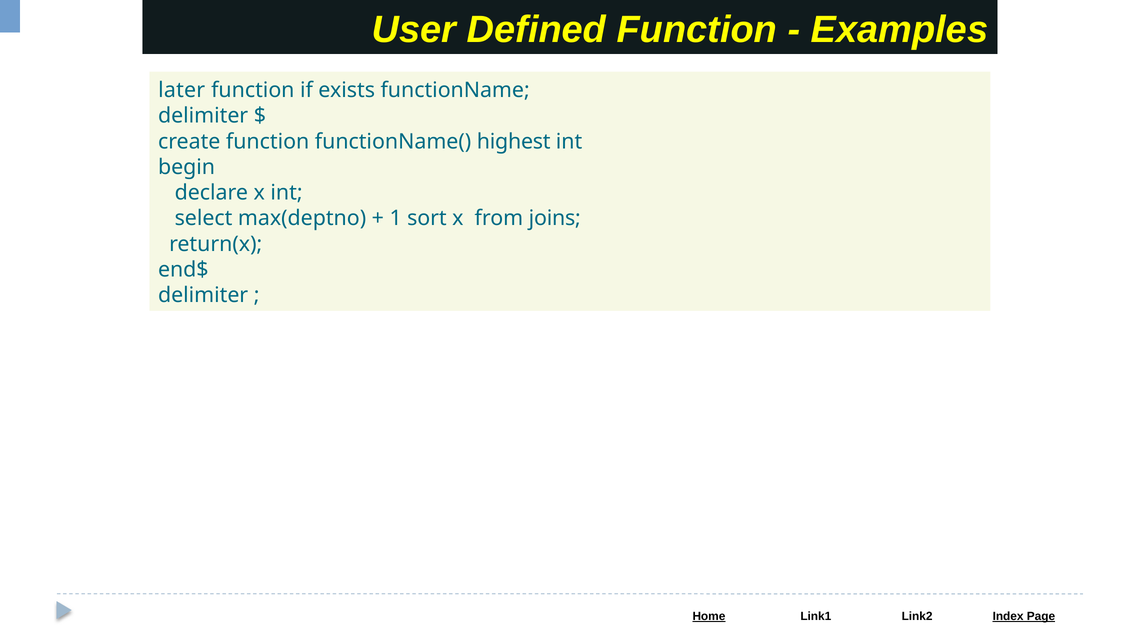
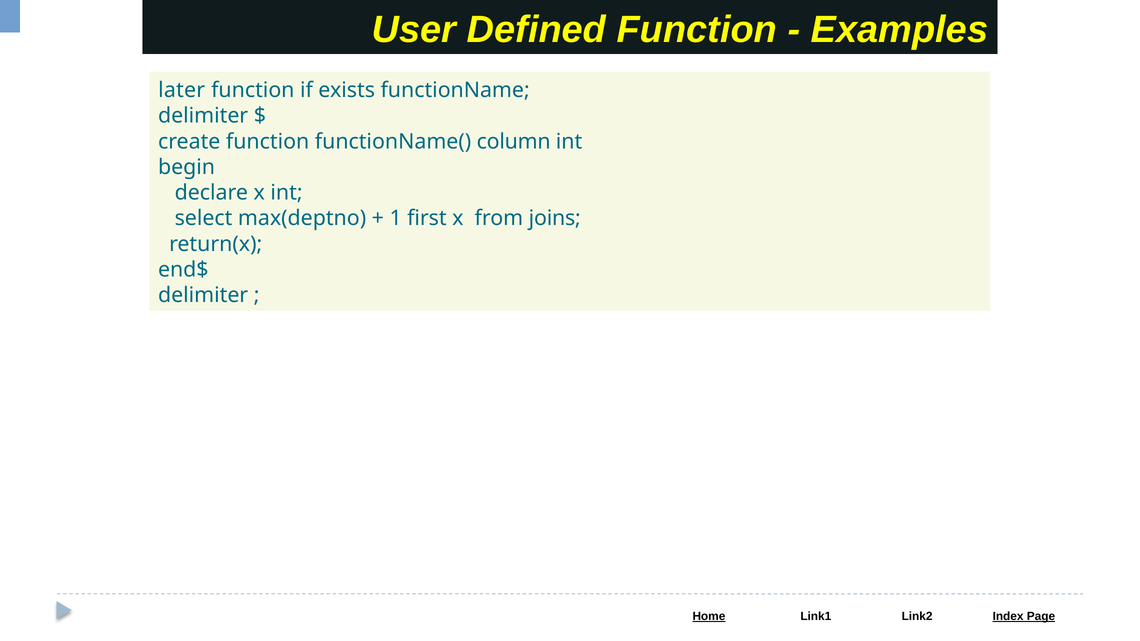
highest: highest -> column (514, 142)
sort: sort -> first (427, 219)
